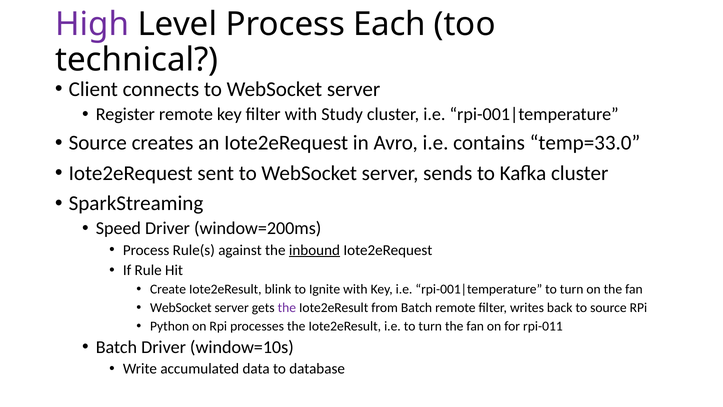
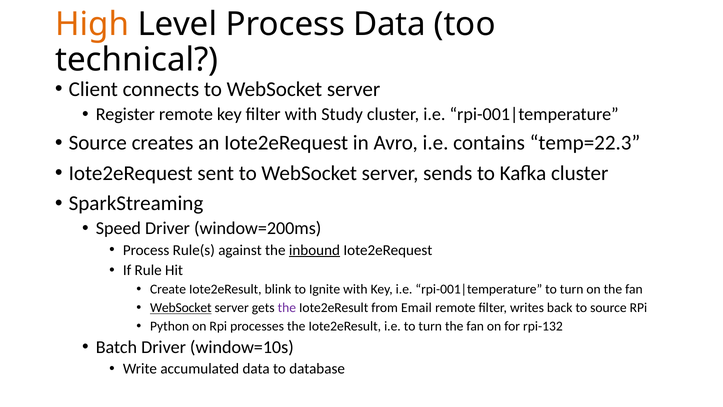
High colour: purple -> orange (92, 24)
Process Each: Each -> Data (390, 24)
temp=33.0: temp=33.0 -> temp=22.3 (585, 143)
WebSocket underline: none -> present (181, 308)
from Batch: Batch -> Email (416, 308)
rpi-011: rpi-011 -> rpi-132 (543, 326)
